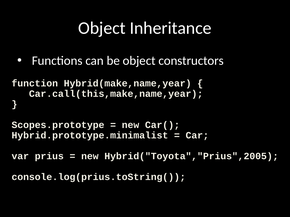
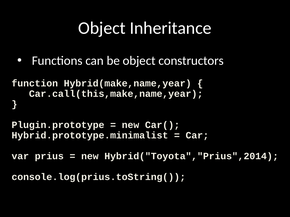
Scopes.prototype: Scopes.prototype -> Plugin.prototype (58, 125)
Hybrid("Toyota","Prius",2005: Hybrid("Toyota","Prius",2005 -> Hybrid("Toyota","Prius",2014 (191, 157)
